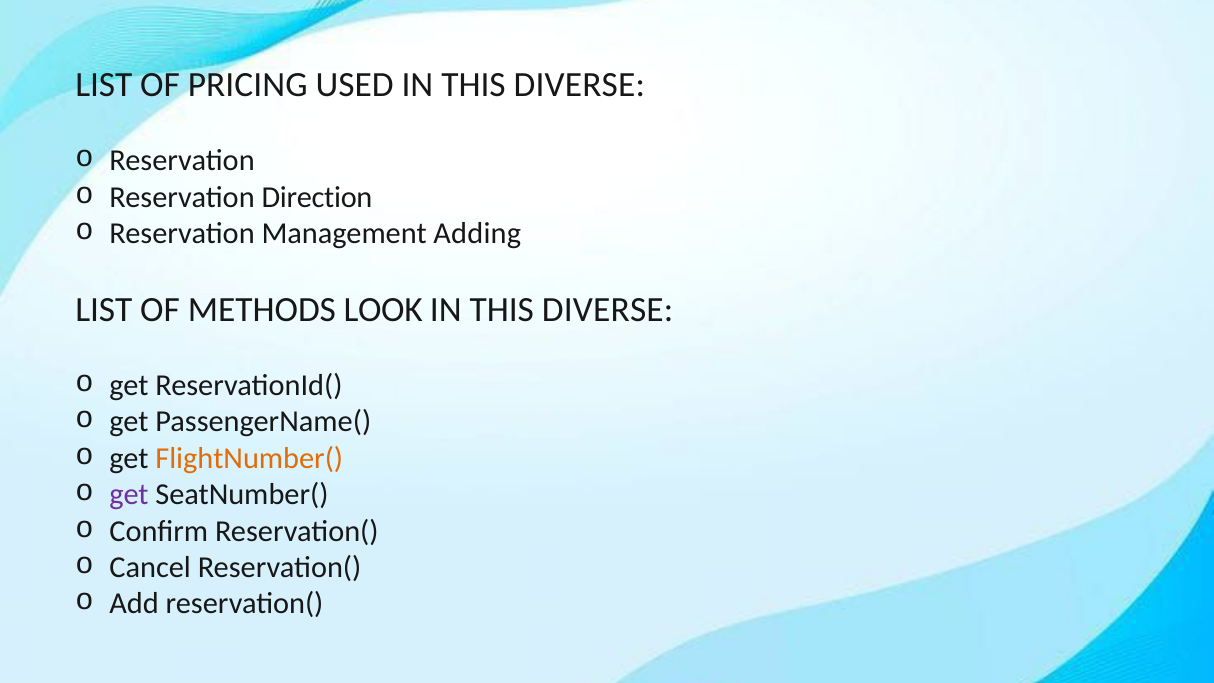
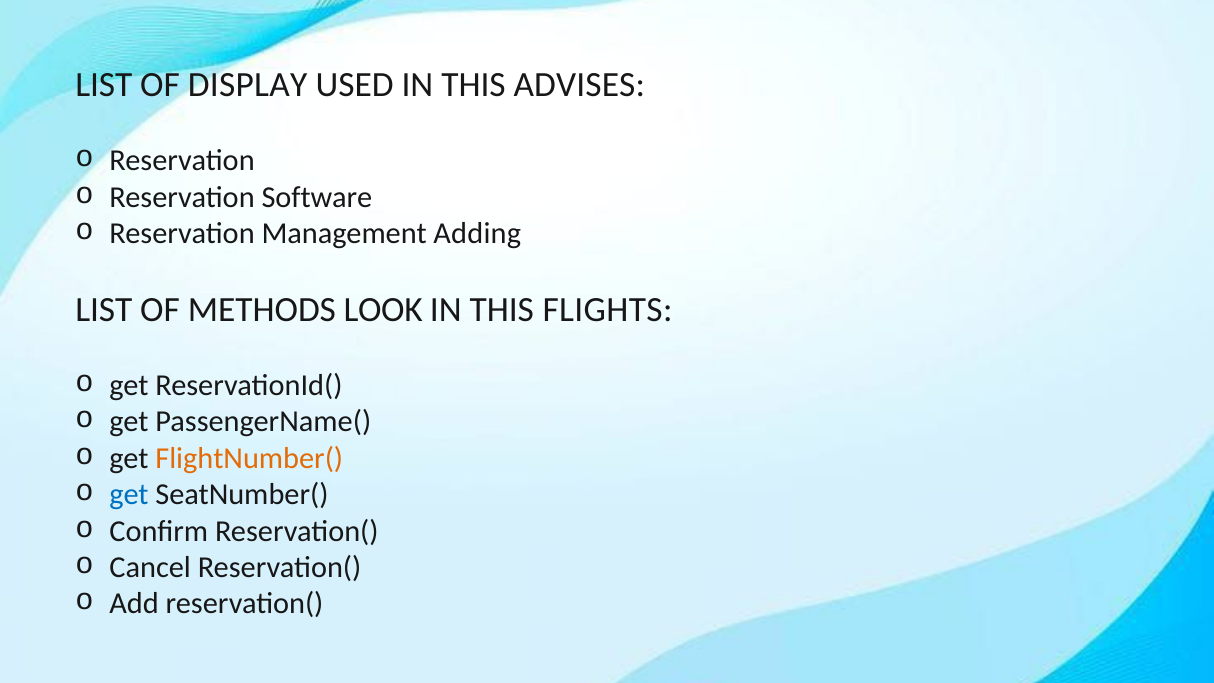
PRICING: PRICING -> DISPLAY (248, 85)
USED IN THIS DIVERSE: DIVERSE -> ADVISES (579, 85)
Direction: Direction -> Software (317, 197)
DIVERSE: DIVERSE -> FLIGHTS (608, 310)
get colour: purple -> blue (129, 495)
